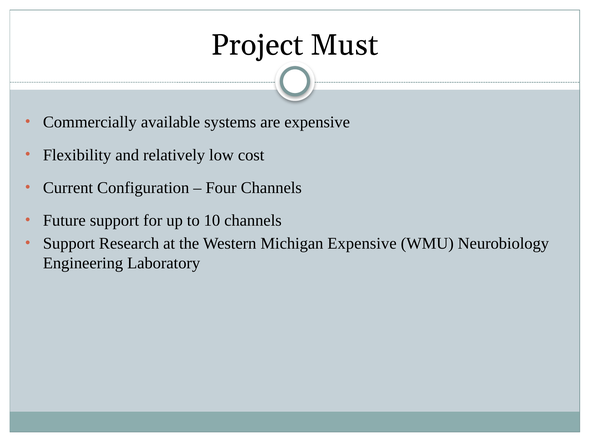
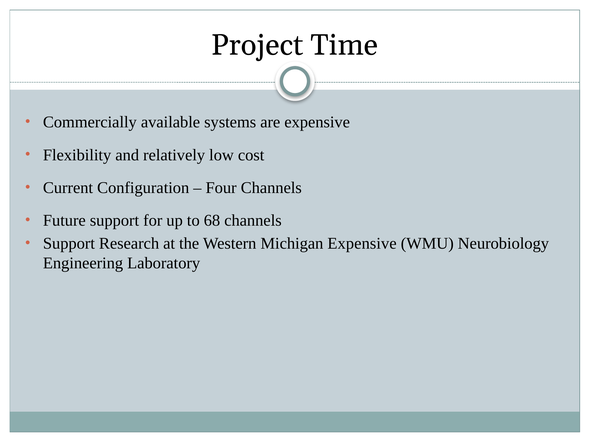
Must: Must -> Time (344, 45)
10: 10 -> 68 (212, 221)
